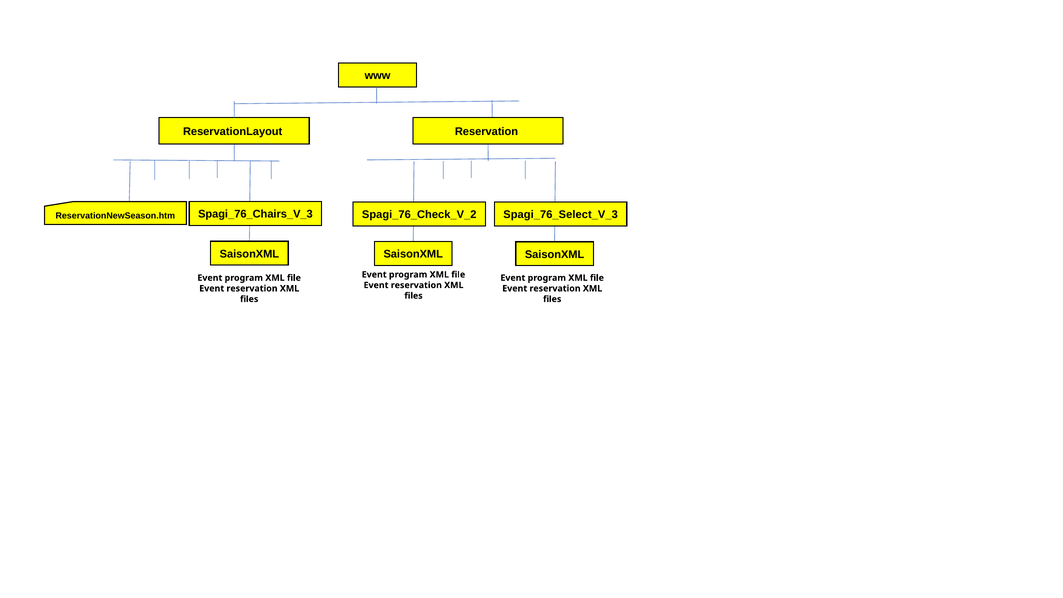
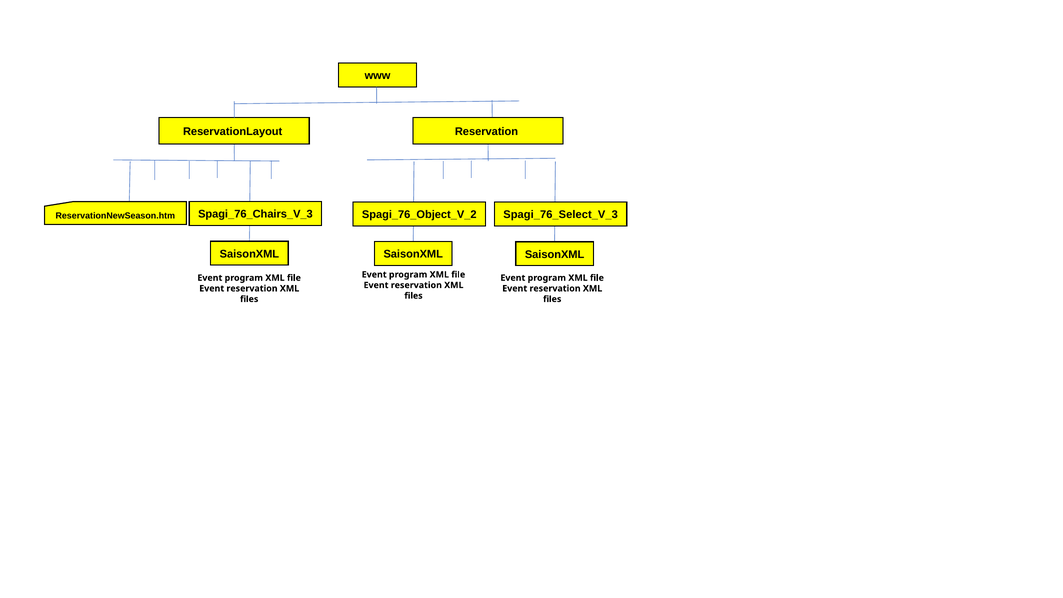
Spagi_76_Check_V_2: Spagi_76_Check_V_2 -> Spagi_76_Object_V_2 (419, 215)
